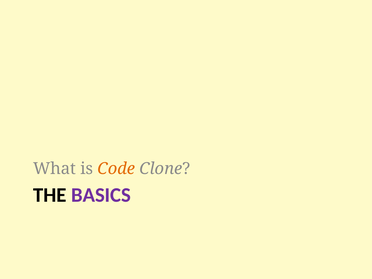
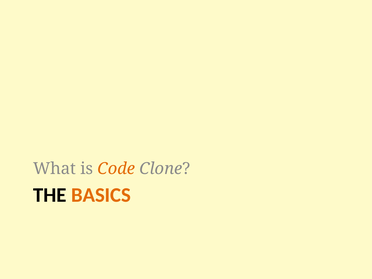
BASICS colour: purple -> orange (101, 195)
